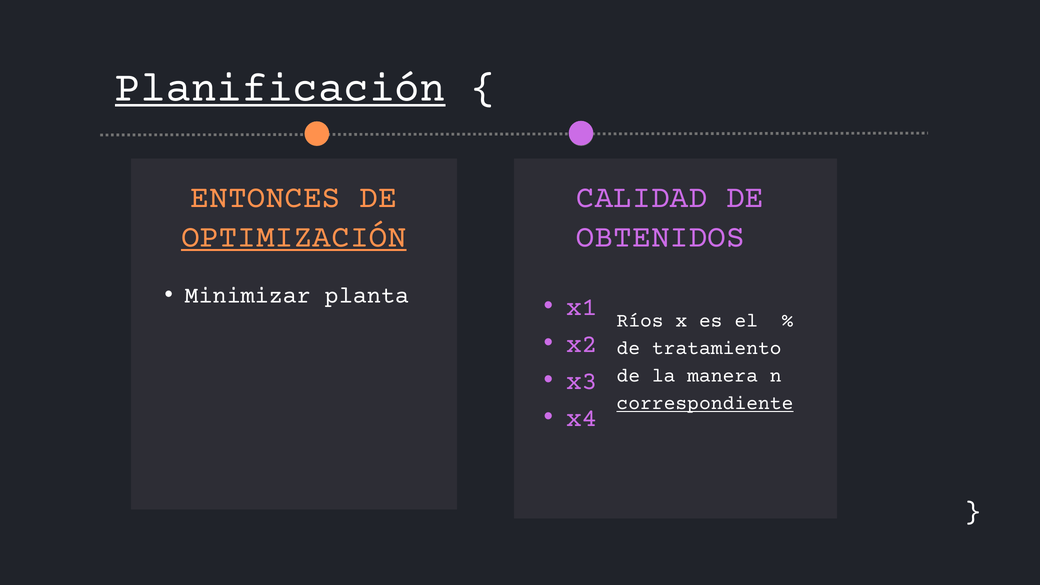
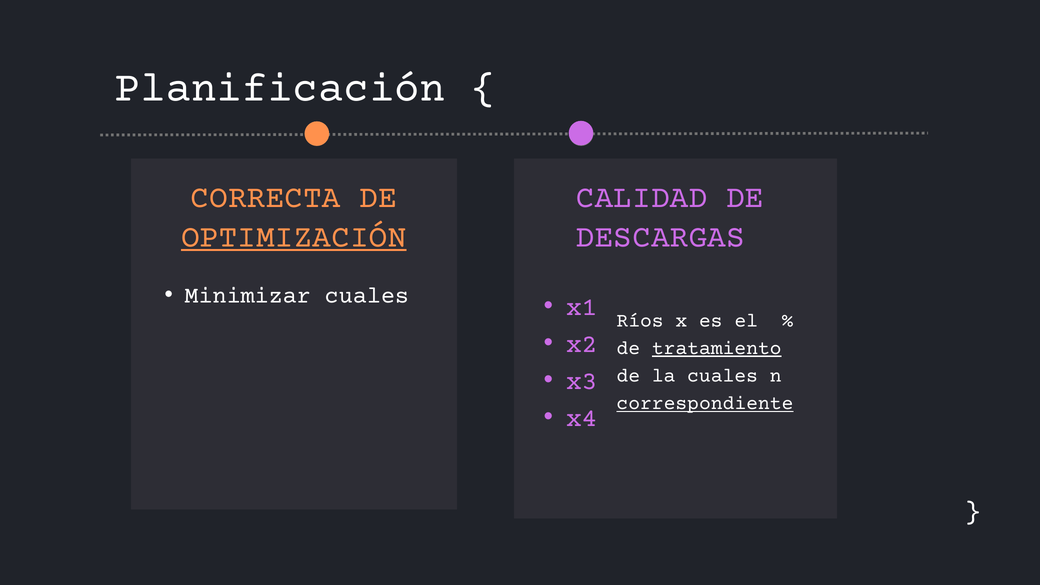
Planificación underline: present -> none (280, 87)
ENTONCES: ENTONCES -> CORRECTA (266, 197)
OBTENIDOS: OBTENIDOS -> DESCARGAS (660, 237)
Minimizar planta: planta -> cuales (367, 295)
tratamiento underline: none -> present (717, 348)
la manera: manera -> cuales (723, 375)
